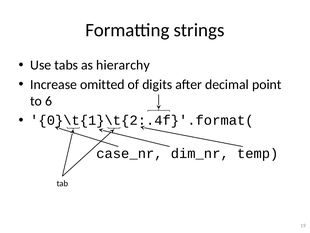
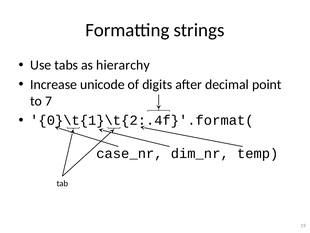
omitted: omitted -> unicode (102, 84)
6: 6 -> 7 (49, 101)
